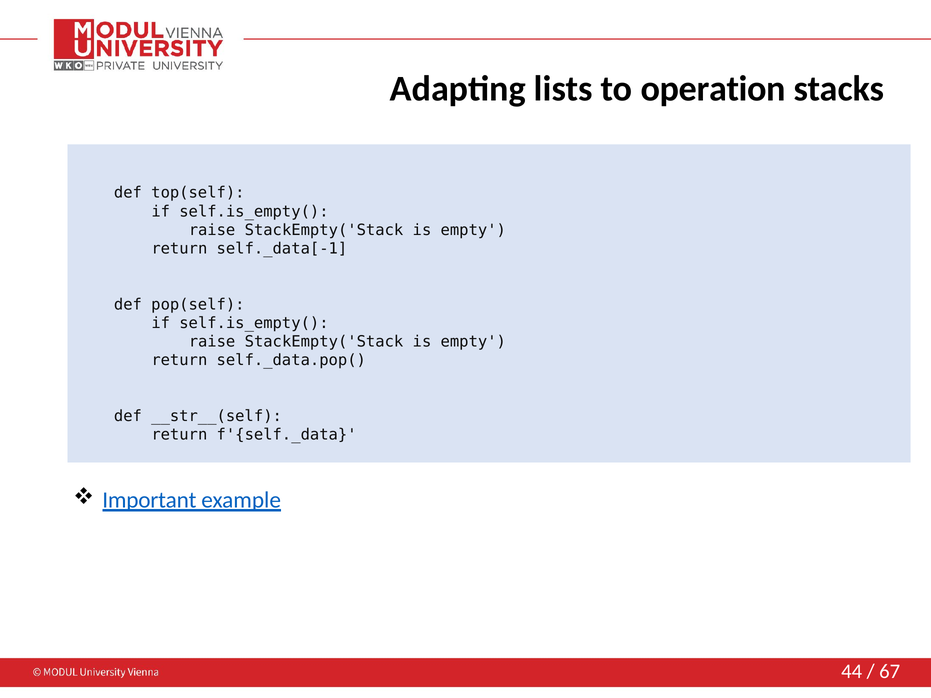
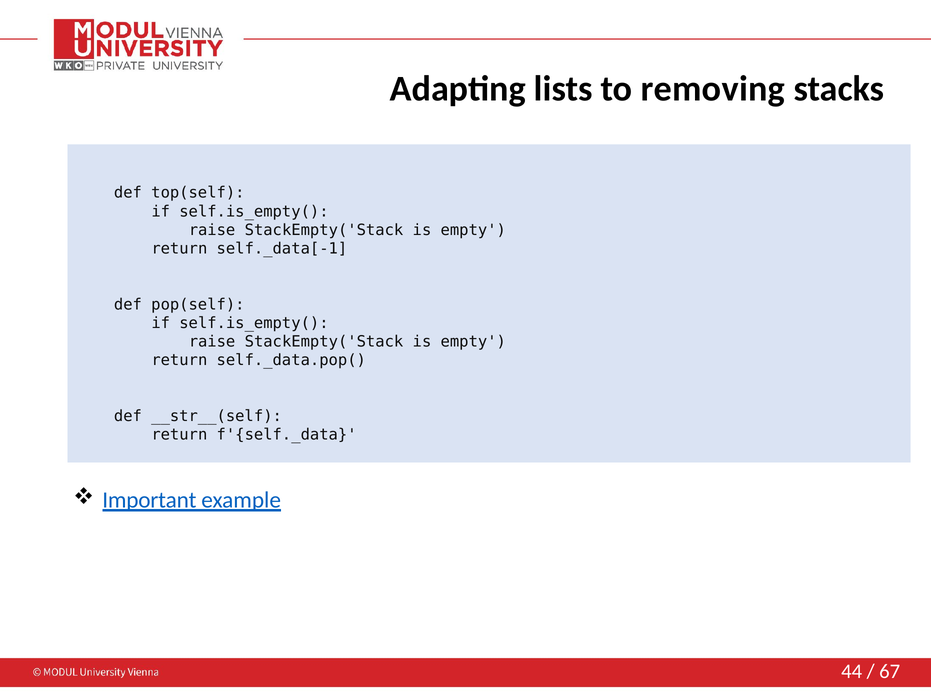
operation: operation -> removing (713, 89)
